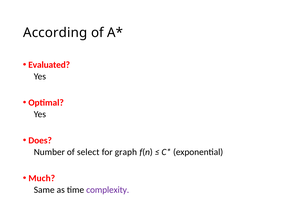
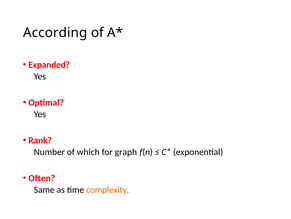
Evaluated: Evaluated -> Expanded (49, 65)
Does: Does -> Rank (40, 140)
select: select -> which (88, 151)
Much: Much -> Often (42, 178)
complexity colour: purple -> orange (108, 189)
